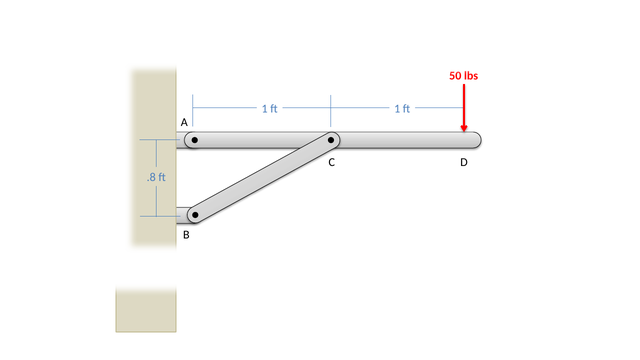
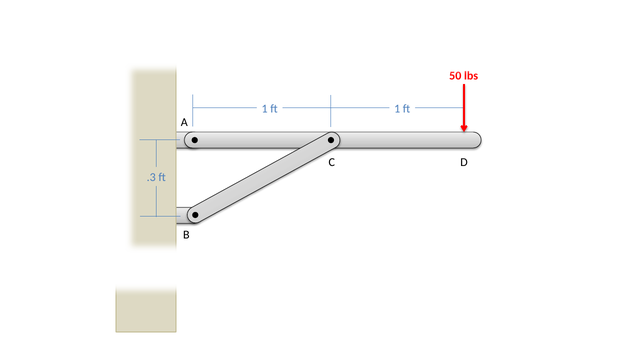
.8: .8 -> .3 (151, 177)
